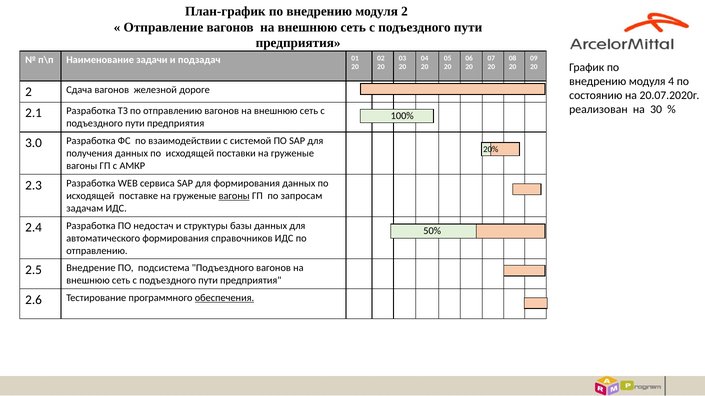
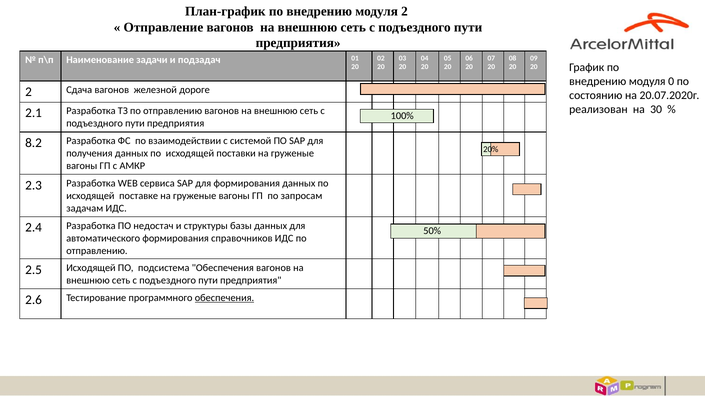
4: 4 -> 0 (671, 81)
3.0: 3.0 -> 8.2 (34, 143)
вагоны underline: present -> none (234, 196)
2.5 Внедрение: Внедрение -> Исходящей (91, 268)
подсистема Подъездного: Подъездного -> Обеспечения (223, 268)
